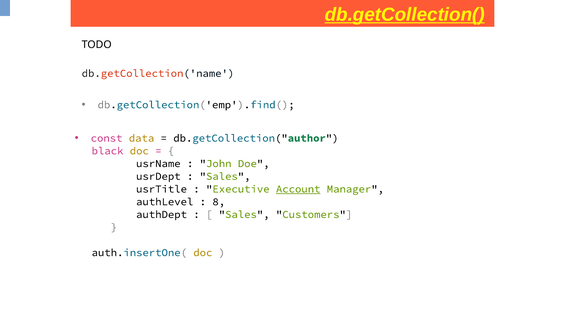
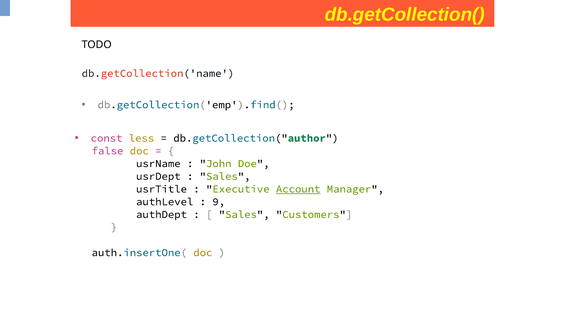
db.getCollection( underline: present -> none (405, 15)
data: data -> less (142, 138)
black: black -> false (108, 151)
8: 8 -> 9 (219, 202)
